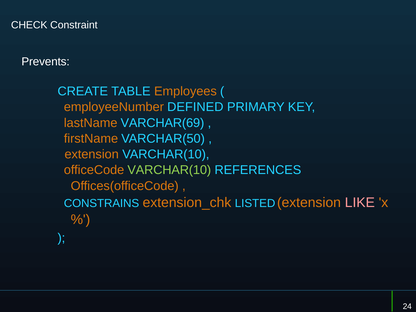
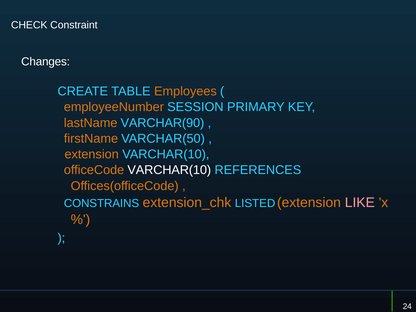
Prevents: Prevents -> Changes (46, 62)
DEFINED: DEFINED -> SESSION (195, 107)
VARCHAR(69: VARCHAR(69 -> VARCHAR(90 (162, 123)
VARCHAR(10 colour: light green -> white (169, 170)
